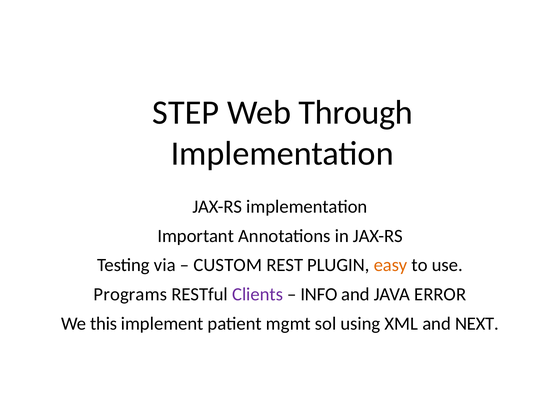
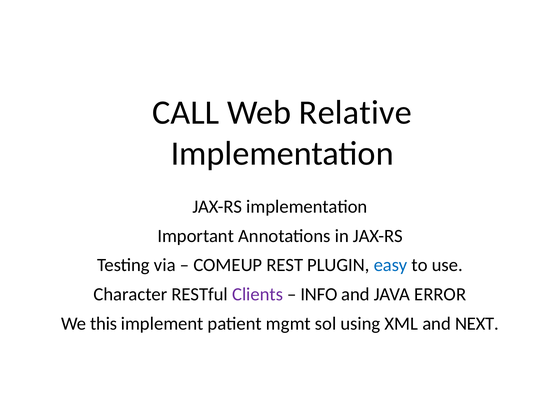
STEP: STEP -> CALL (186, 113)
Through: Through -> Relative (355, 113)
CUSTOM: CUSTOM -> COMEUP (228, 265)
easy colour: orange -> blue (391, 265)
Programs: Programs -> Character (130, 294)
